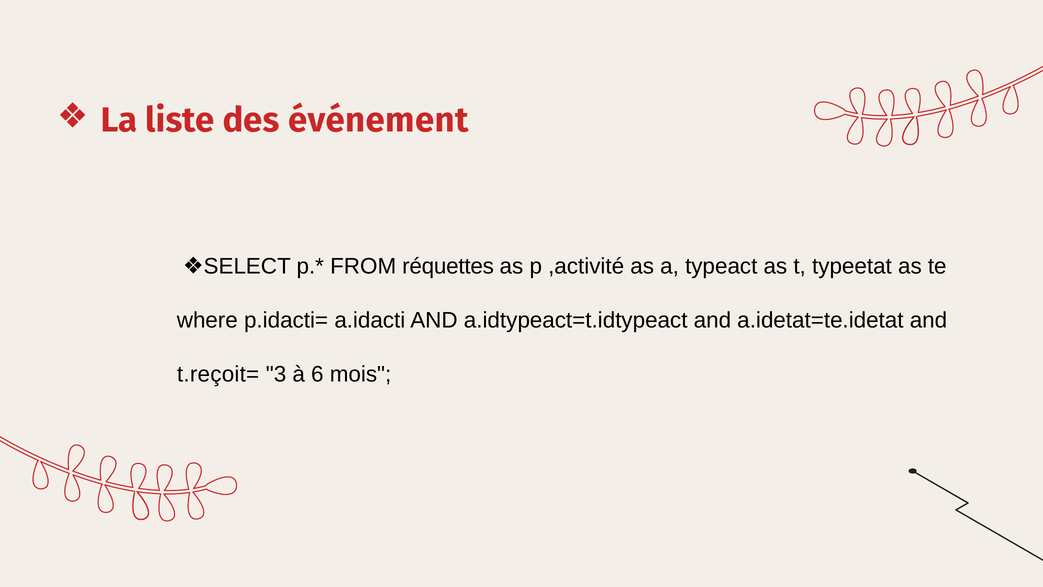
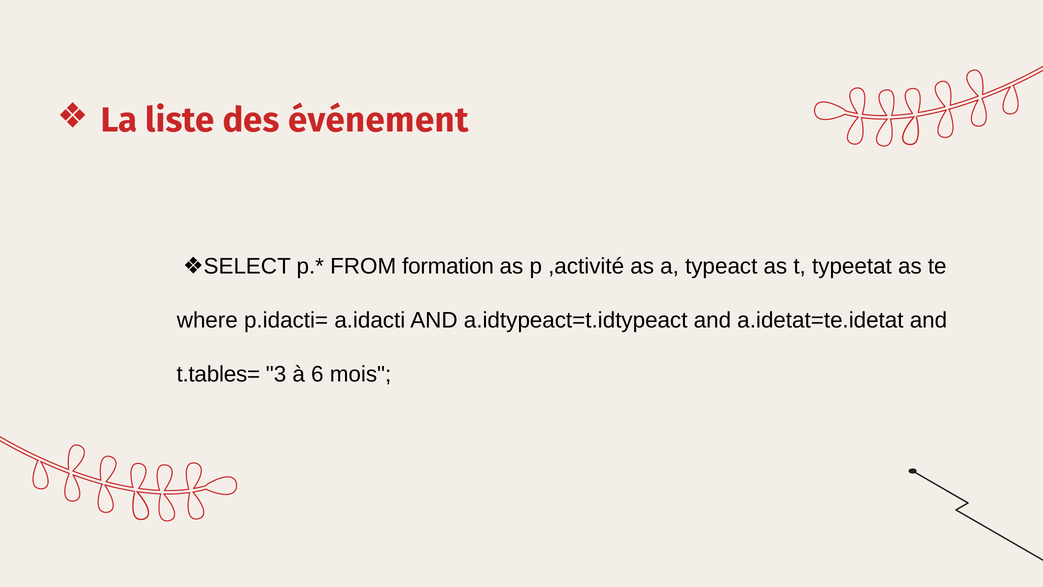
réquettes: réquettes -> formation (448, 266)
t.reçoit=: t.reçoit= -> t.tables= (218, 374)
